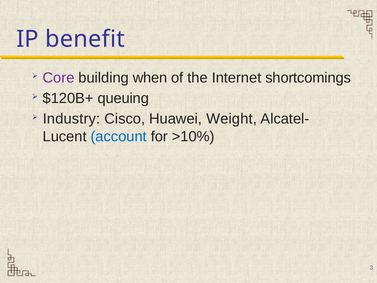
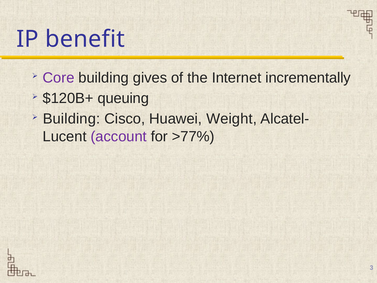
when: when -> gives (150, 78)
shortcomings: shortcomings -> incrementally (308, 78)
Industry: Industry -> Building (71, 119)
account colour: blue -> purple (119, 136)
>10%: >10% -> >77% (193, 136)
